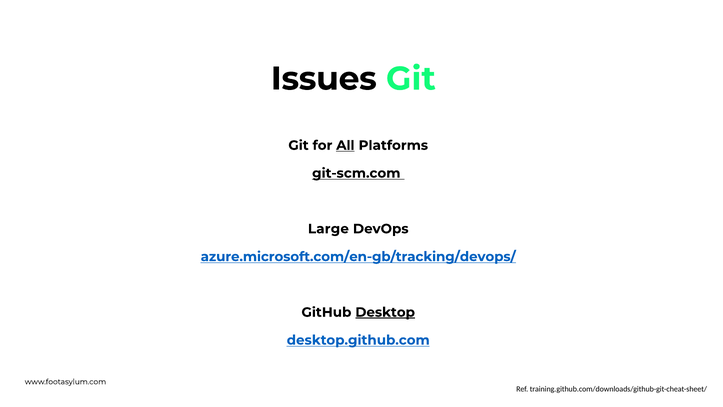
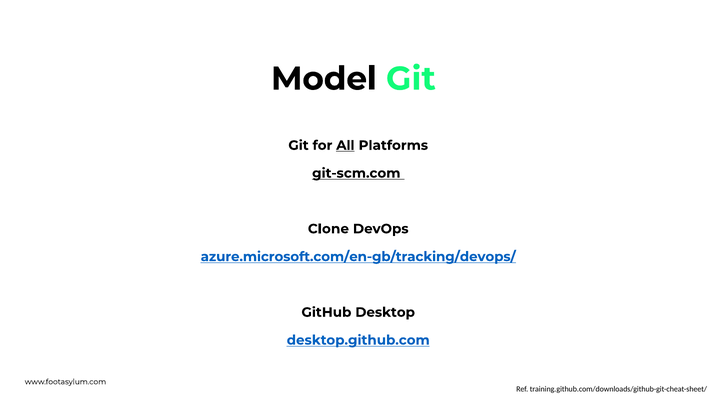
Issues: Issues -> Model (324, 79)
Large: Large -> Clone (328, 229)
Desktop underline: present -> none (385, 312)
